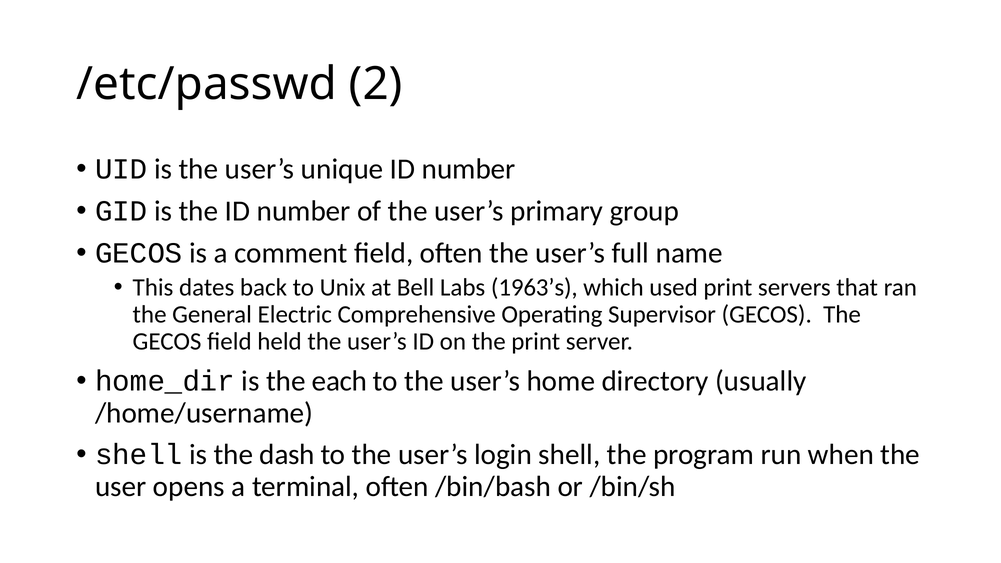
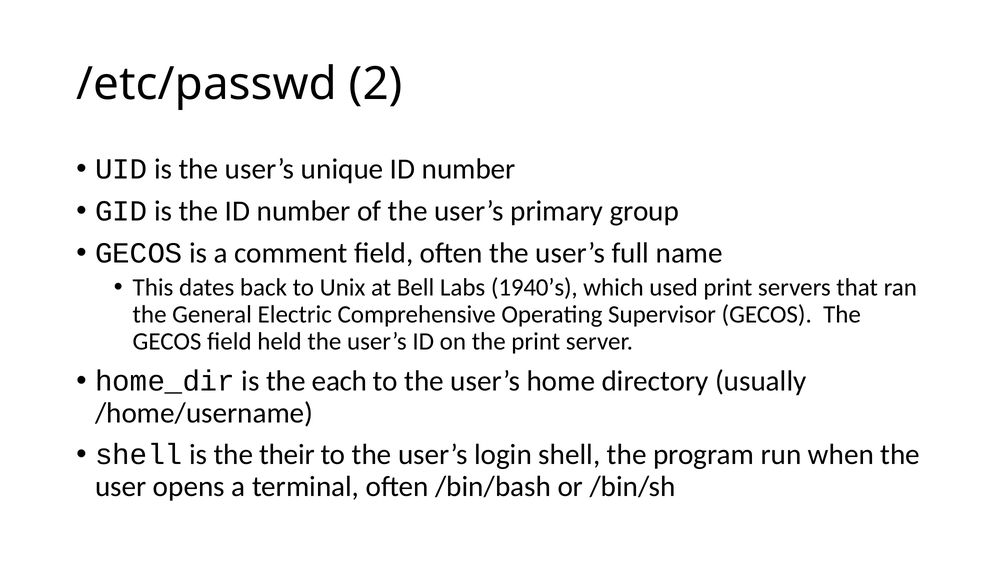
1963’s: 1963’s -> 1940’s (534, 288)
dash: dash -> their (287, 455)
